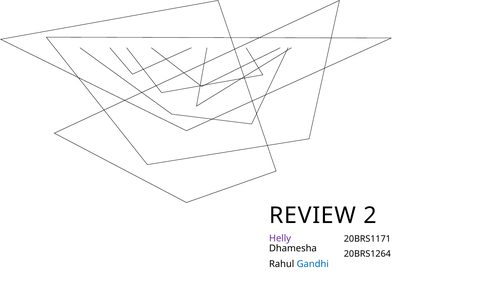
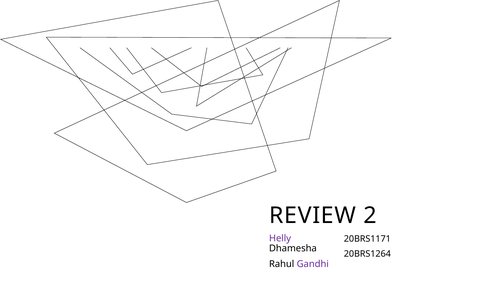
Gandhi colour: blue -> purple (313, 264)
